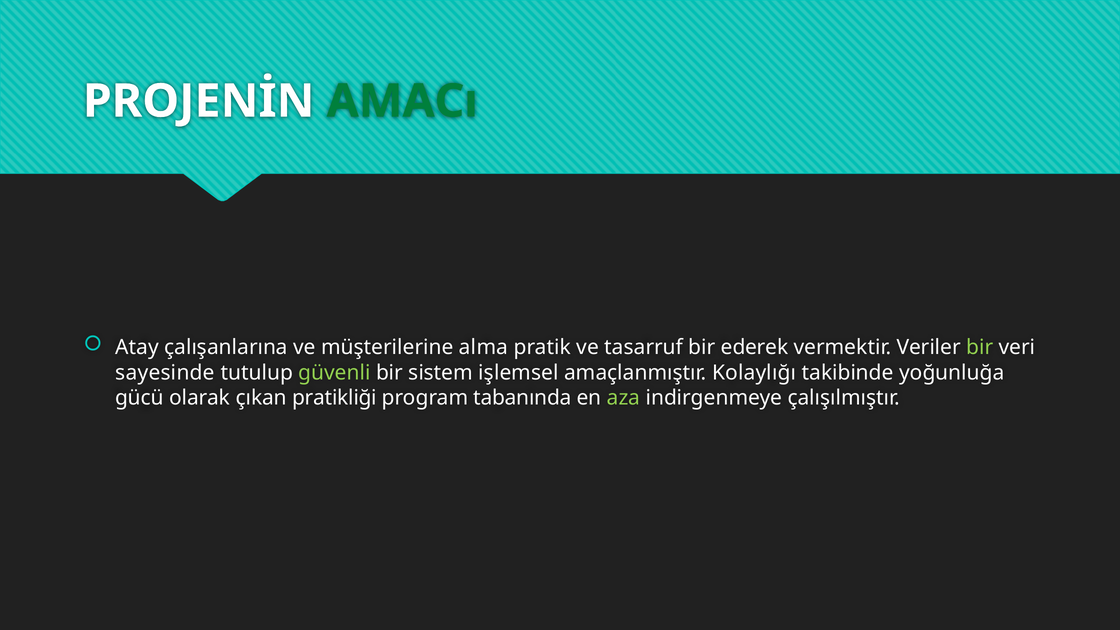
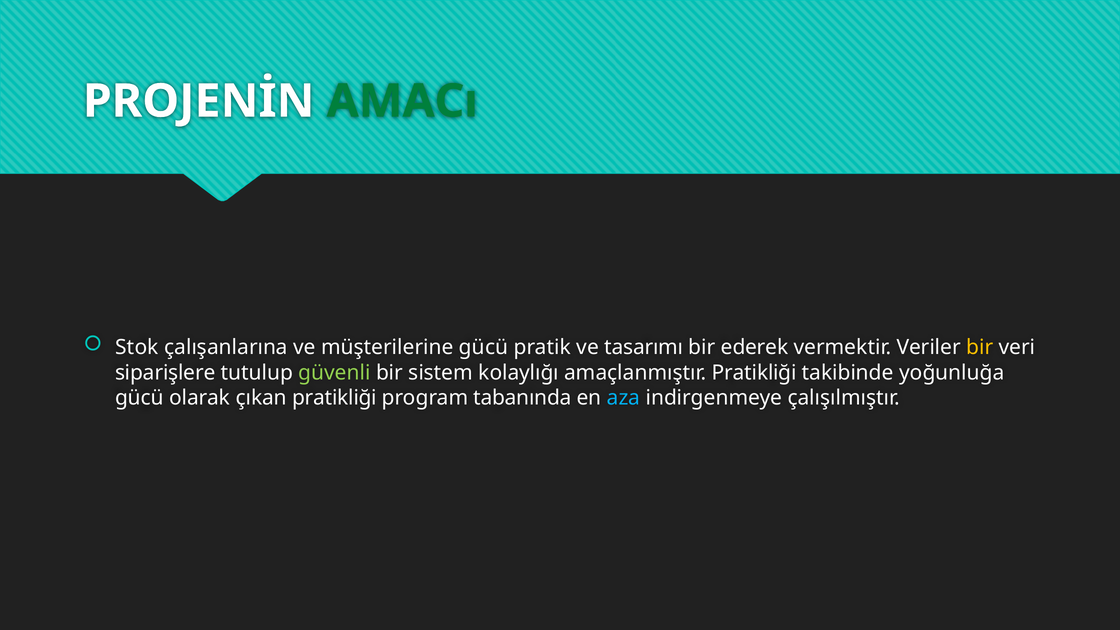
Atay: Atay -> Stok (137, 347)
müşterilerine alma: alma -> gücü (484, 347)
tasarruf: tasarruf -> tasarımı (644, 347)
bir colour: light green -> yellow (980, 347)
sayesinde: sayesinde -> siparişlere (165, 373)
işlemsel: işlemsel -> kolaylığı (519, 373)
amaçlanmıştır Kolaylığı: Kolaylığı -> Pratikliği (754, 373)
aza colour: light green -> light blue (623, 398)
